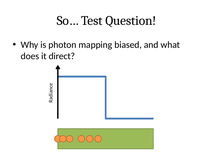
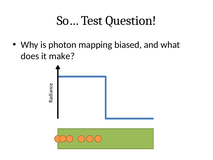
direct: direct -> make (62, 56)
